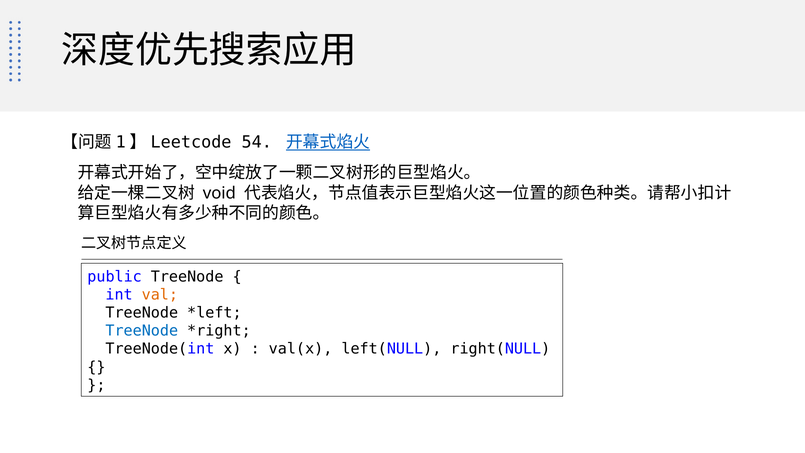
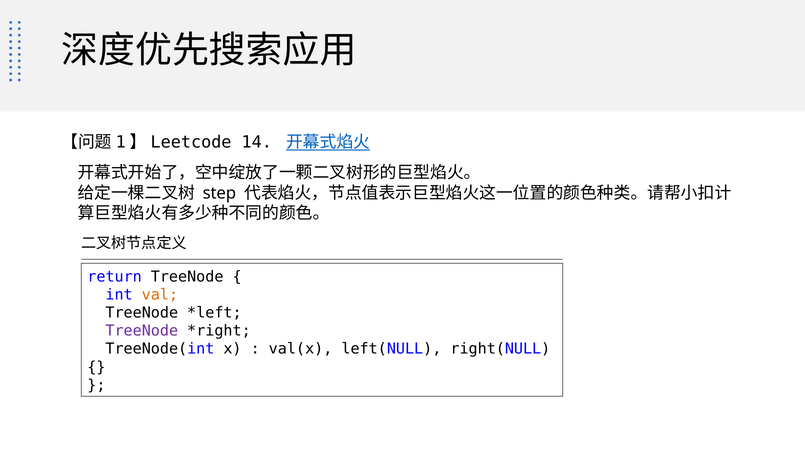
54: 54 -> 14 (257, 142)
void: void -> step (219, 193)
public: public -> return (115, 276)
TreeNode colour: blue -> purple (142, 331)
